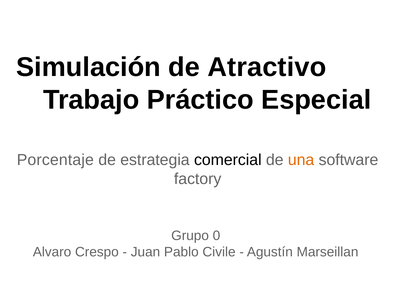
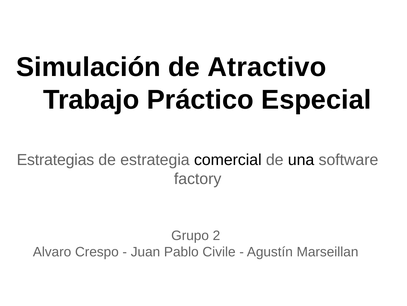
Porcentaje: Porcentaje -> Estrategias (55, 159)
una colour: orange -> black (301, 159)
0: 0 -> 2 (216, 235)
